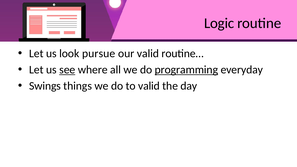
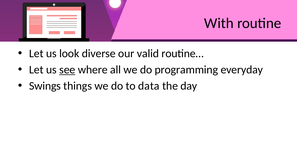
Logic: Logic -> With (219, 23)
pursue: pursue -> diverse (99, 54)
programming underline: present -> none (186, 70)
to valid: valid -> data (149, 86)
